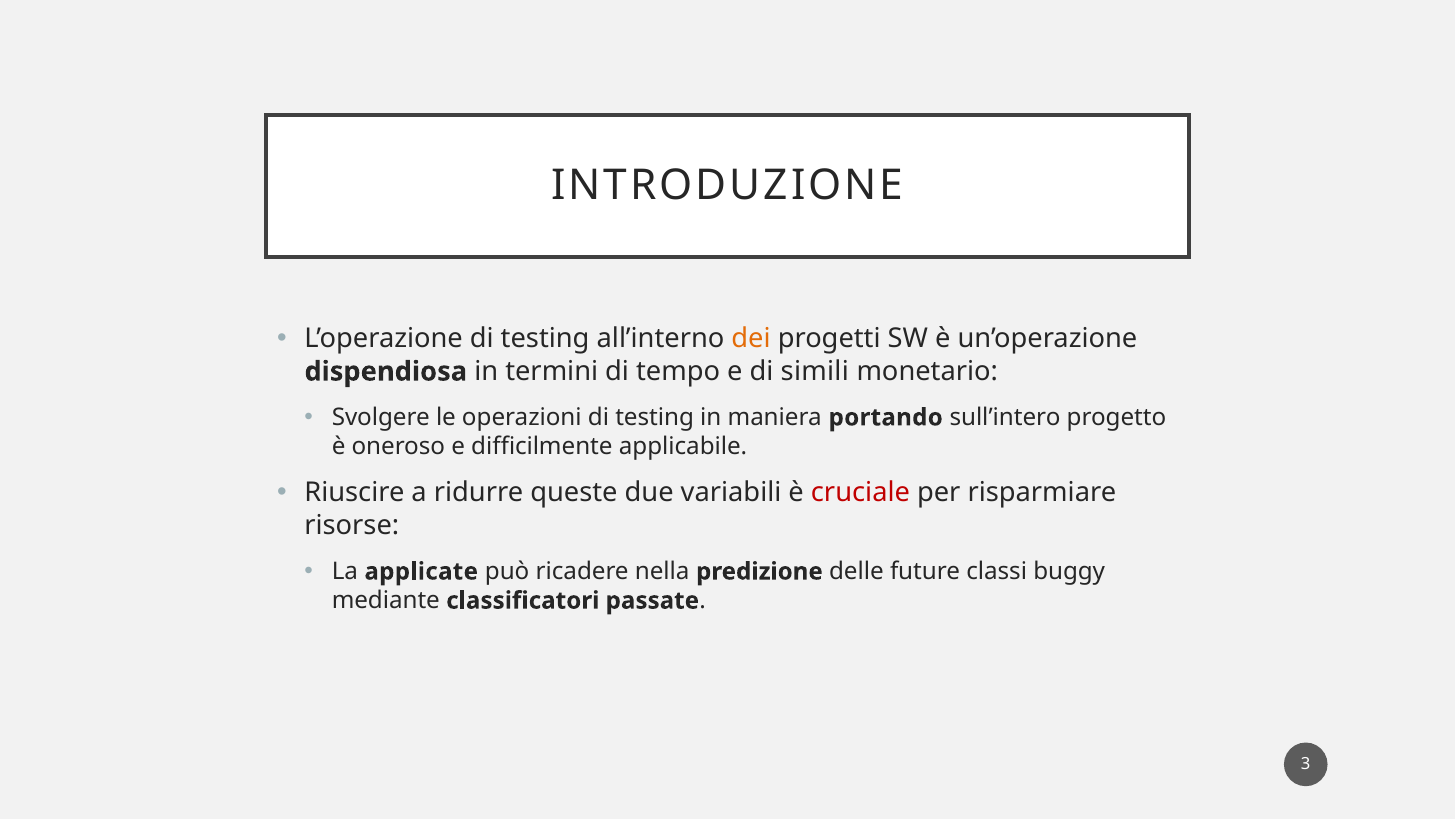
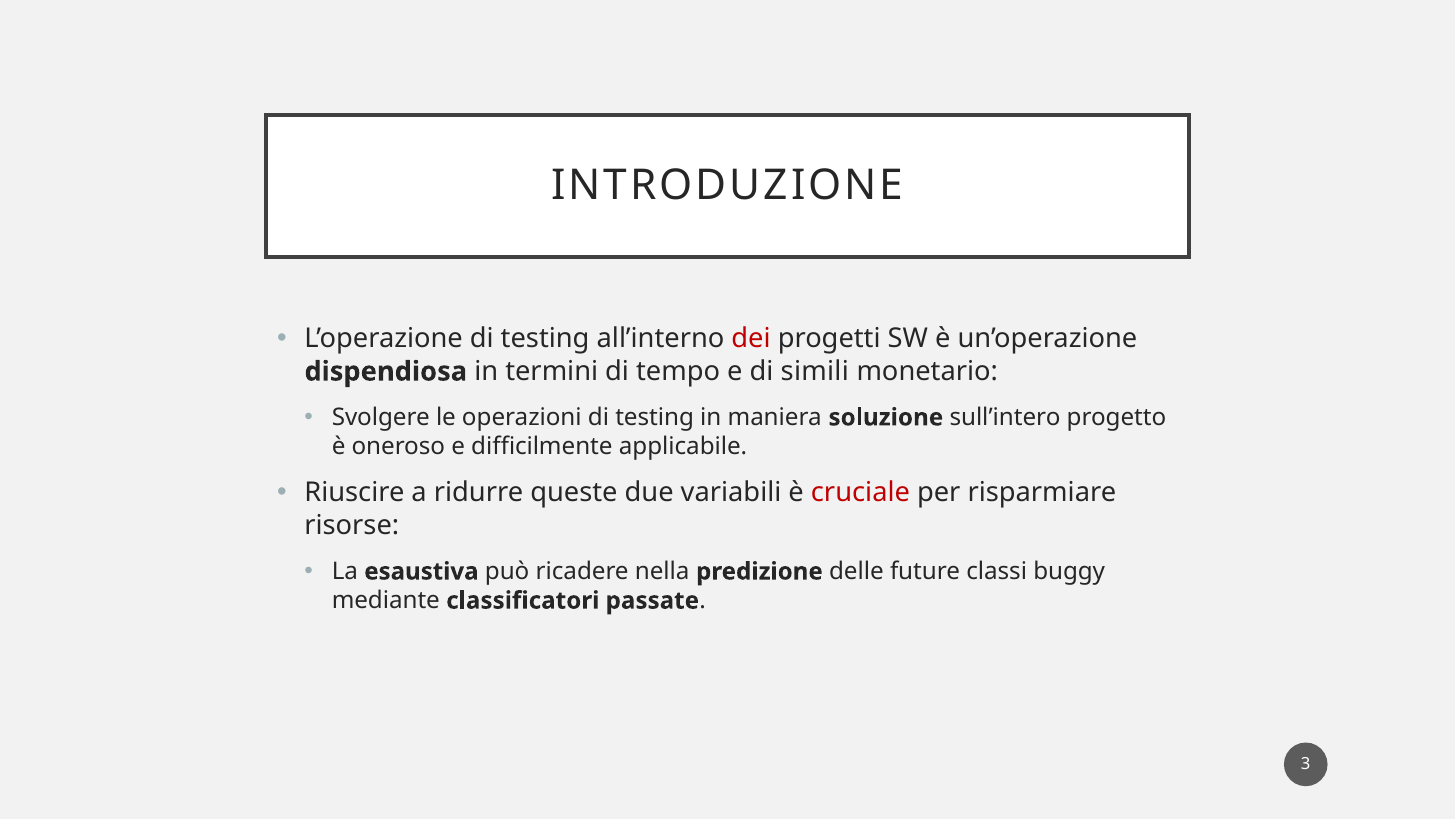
dei colour: orange -> red (751, 339)
portando: portando -> soluzione (886, 417)
applicate: applicate -> esaustiva (421, 571)
